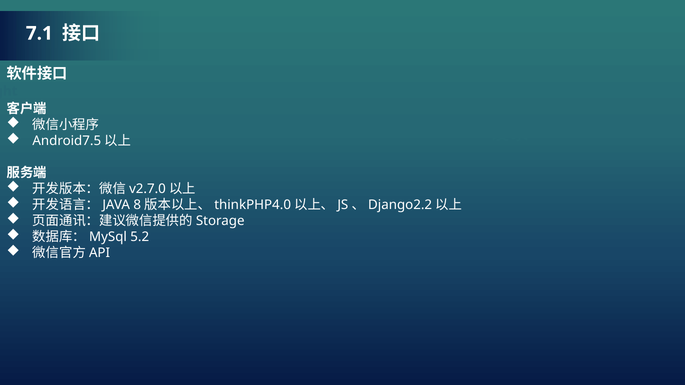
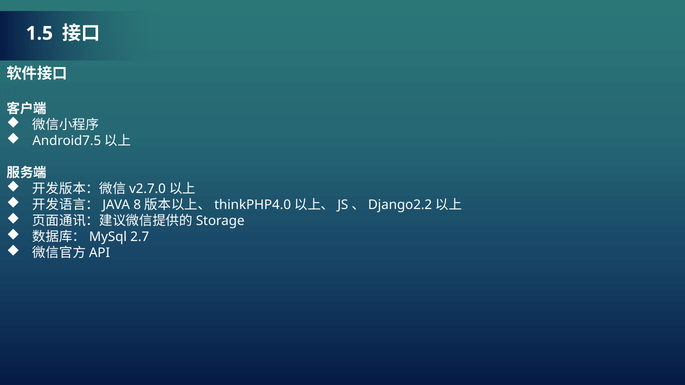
7.1: 7.1 -> 1.5 (39, 33)
5.2: 5.2 -> 2.7 (140, 237)
